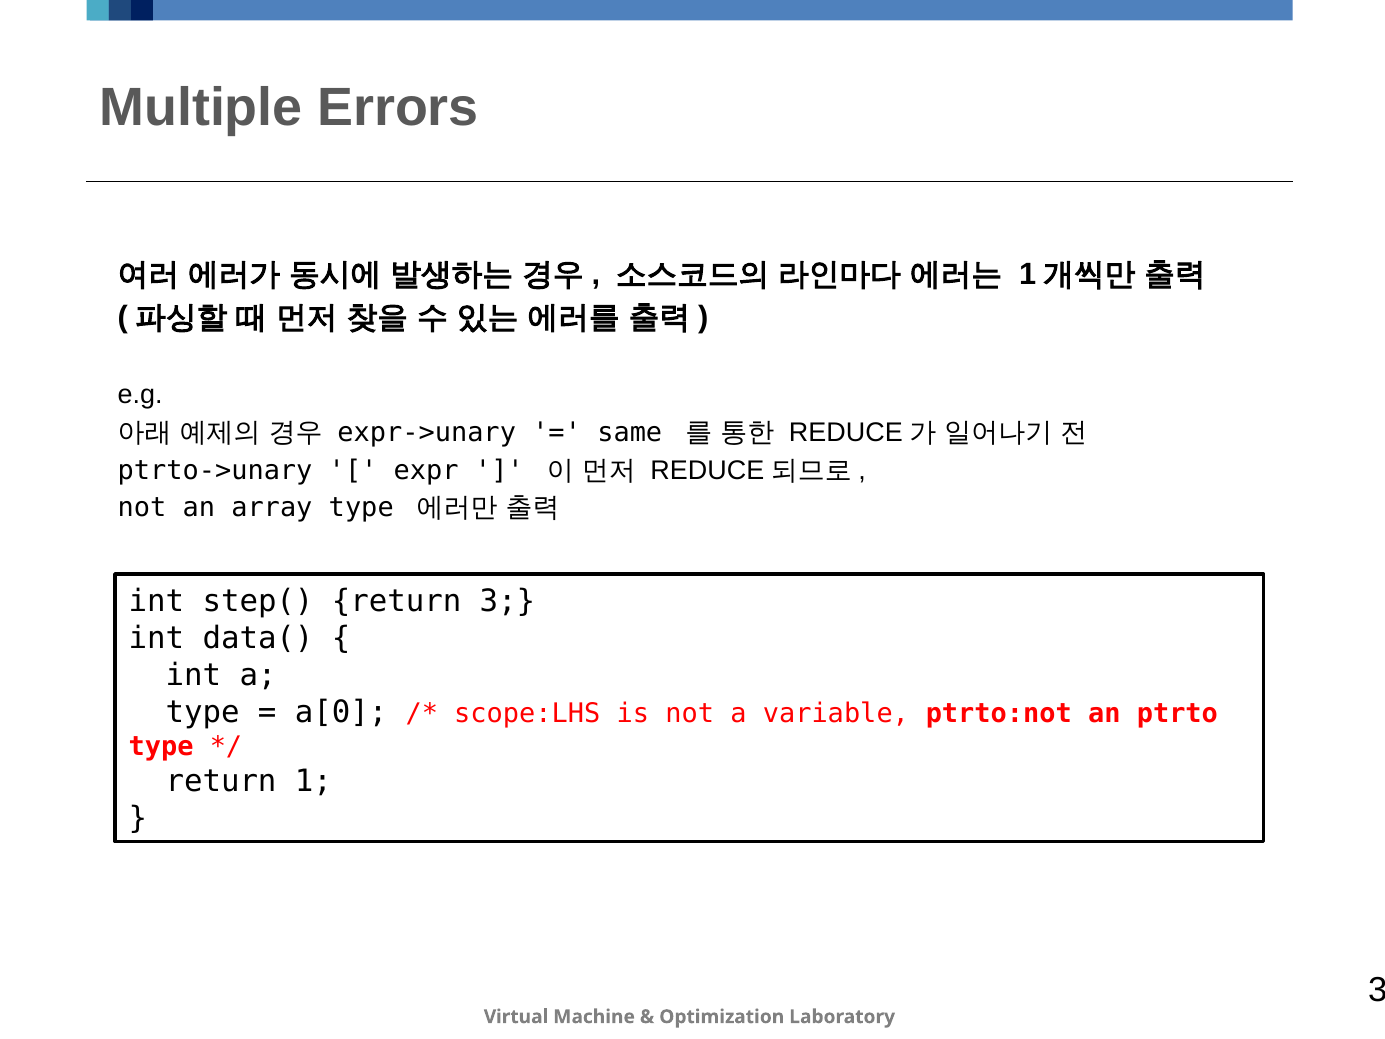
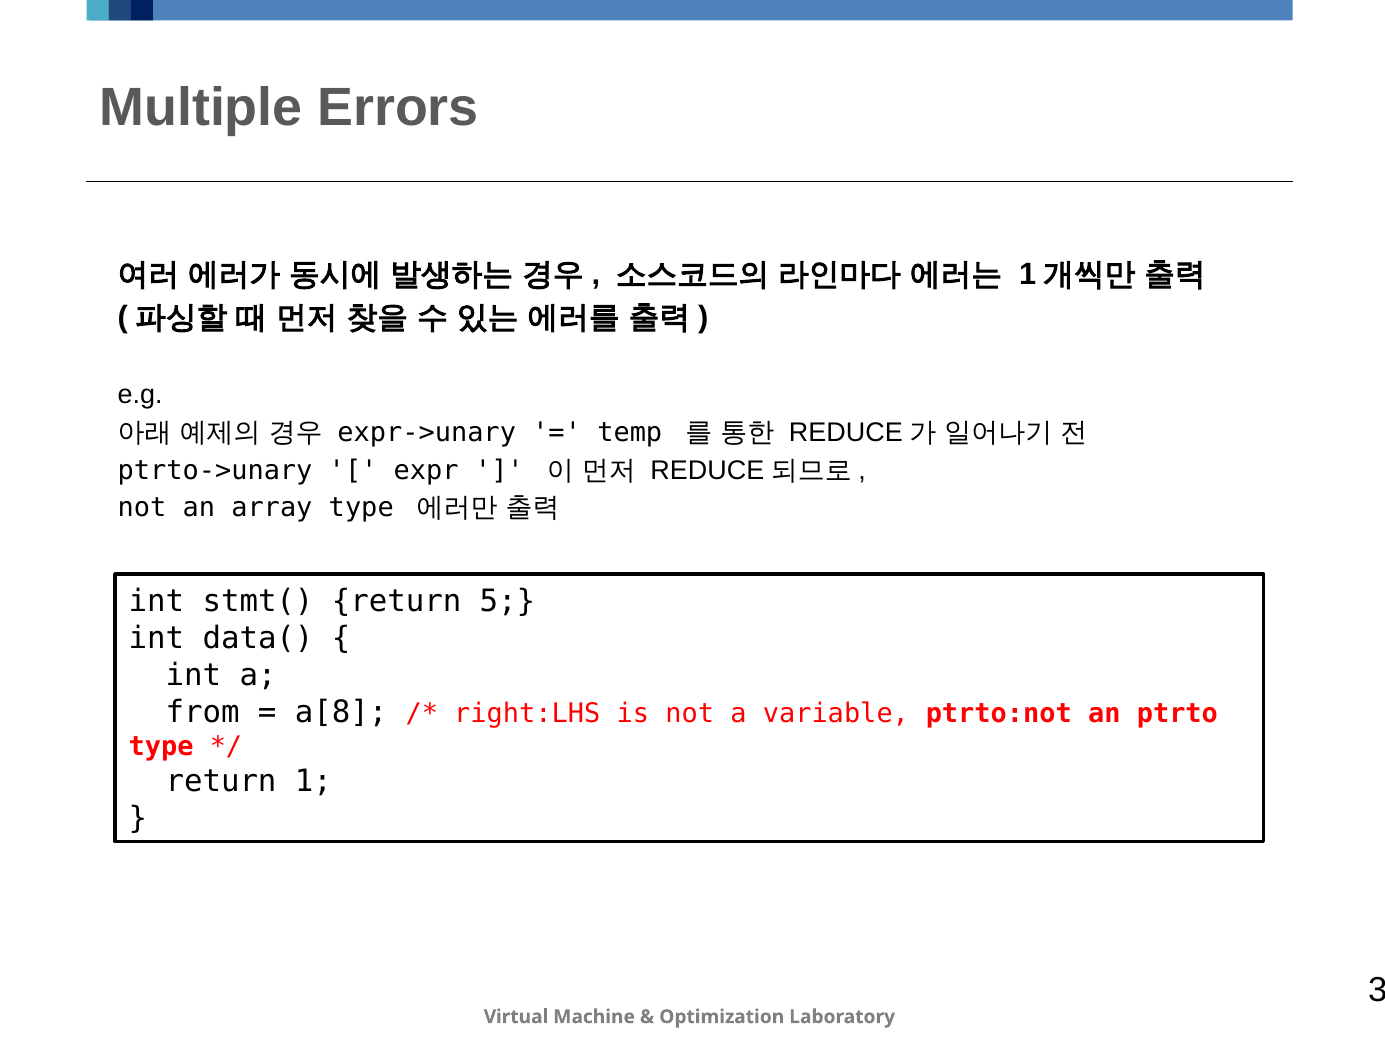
same: same -> temp (630, 433)
step(: step( -> stmt( (258, 601)
3: 3 -> 5 (507, 601)
type: type -> from (203, 712)
a[0: a[0 -> a[8 (341, 712)
scope:LHS: scope:LHS -> right:LHS (527, 713)
